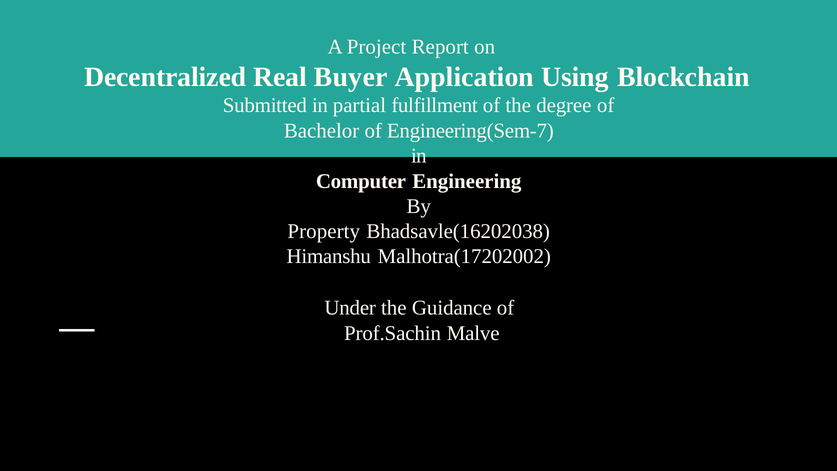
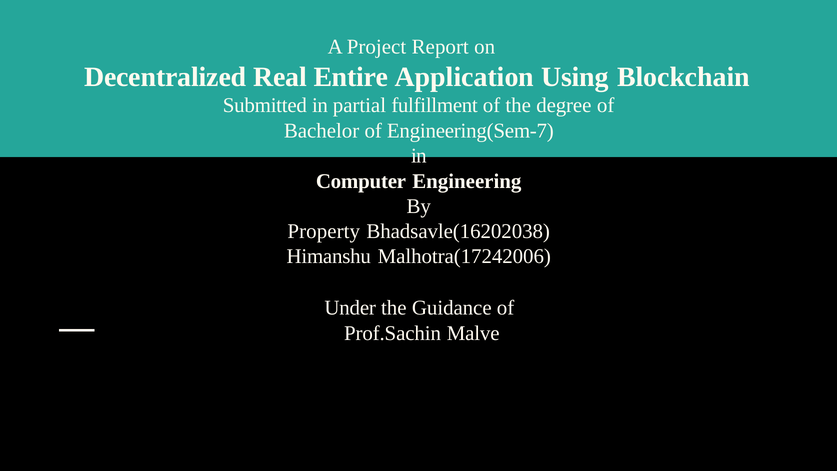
Buyer: Buyer -> Entire (351, 77)
Malhotra(17202002: Malhotra(17202002 -> Malhotra(17242006 (464, 256)
